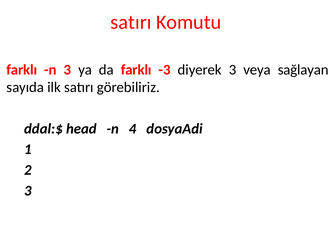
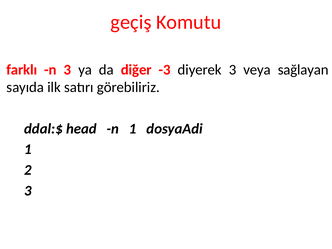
satırı: satırı -> geçiş (131, 22)
da farklı: farklı -> diğer (136, 70)
n 4: 4 -> 1 (133, 129)
